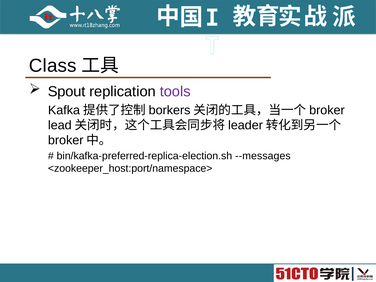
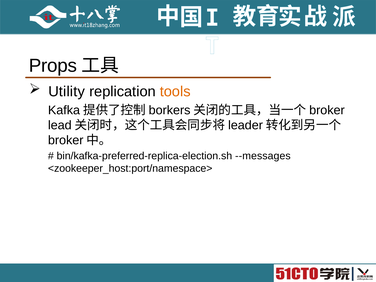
Class: Class -> Props (53, 66)
Spout: Spout -> Utility (67, 91)
tools colour: purple -> orange (175, 91)
